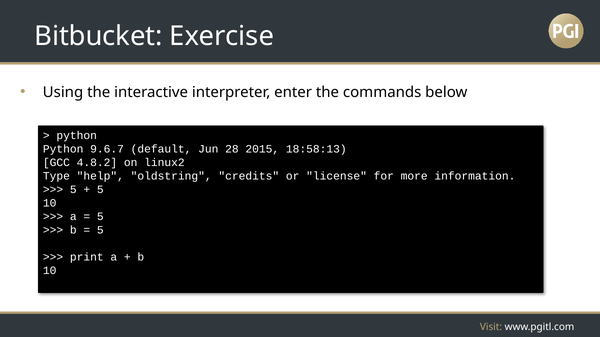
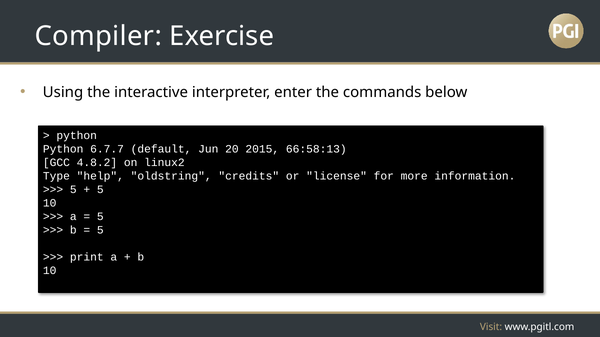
Bitbucket: Bitbucket -> Compiler (98, 36)
9.6.7: 9.6.7 -> 6.7.7 (107, 149)
28: 28 -> 20 (232, 149)
18:58:13: 18:58:13 -> 66:58:13 (316, 149)
